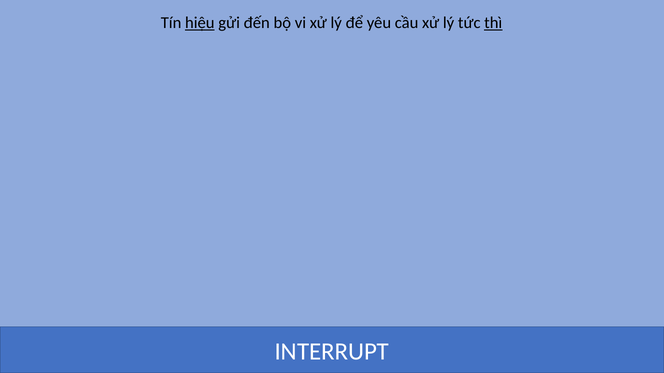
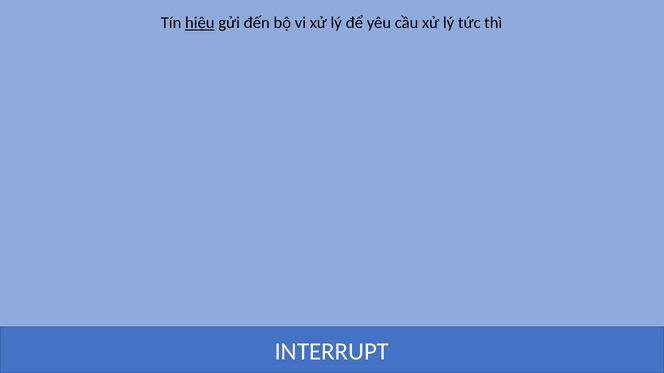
thì underline: present -> none (493, 23)
